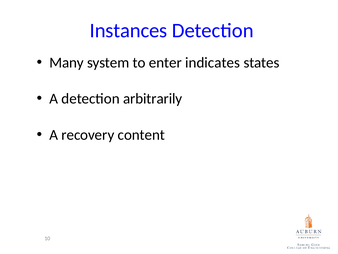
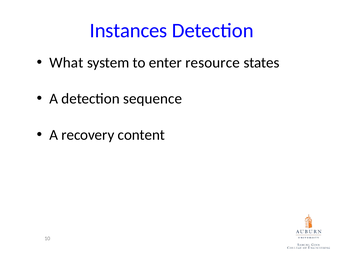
Many: Many -> What (66, 62)
indicates: indicates -> resource (213, 62)
arbitrarily: arbitrarily -> sequence (153, 99)
